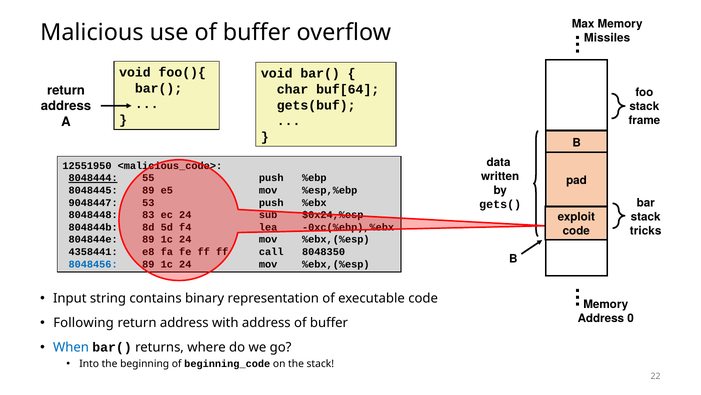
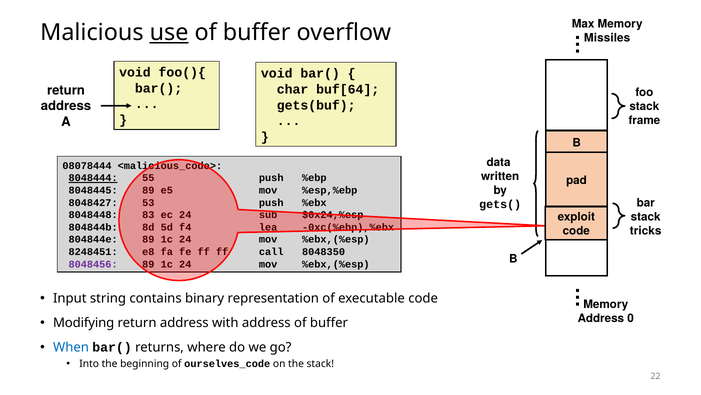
use underline: none -> present (169, 33)
12551950: 12551950 -> 08078444 (87, 165)
9048447: 9048447 -> 8048427 (93, 202)
4358441: 4358441 -> 8248451 (93, 251)
8048456 colour: blue -> purple (93, 264)
Following: Following -> Modifying (84, 322)
beginning_code: beginning_code -> ourselves_code (227, 363)
